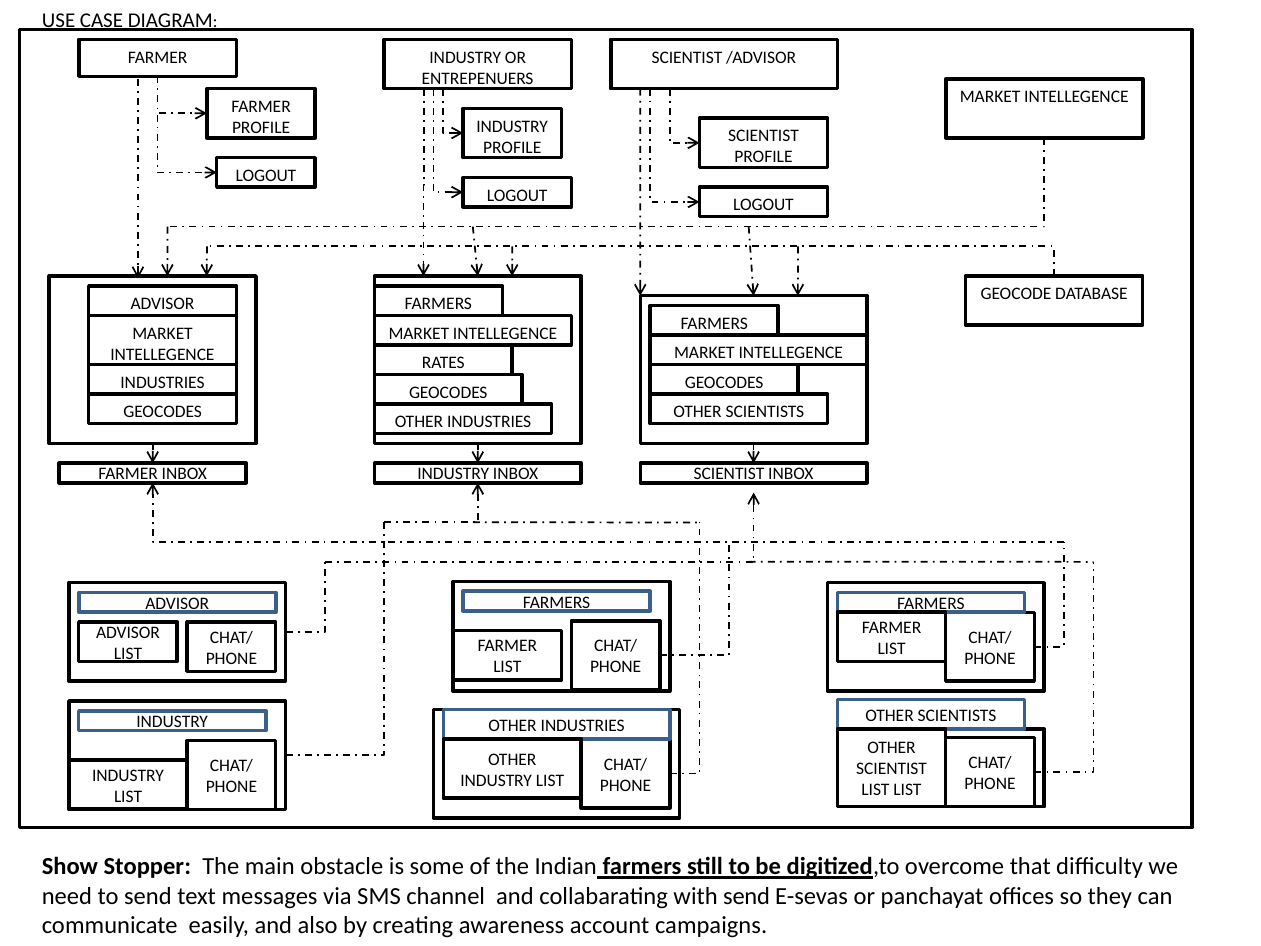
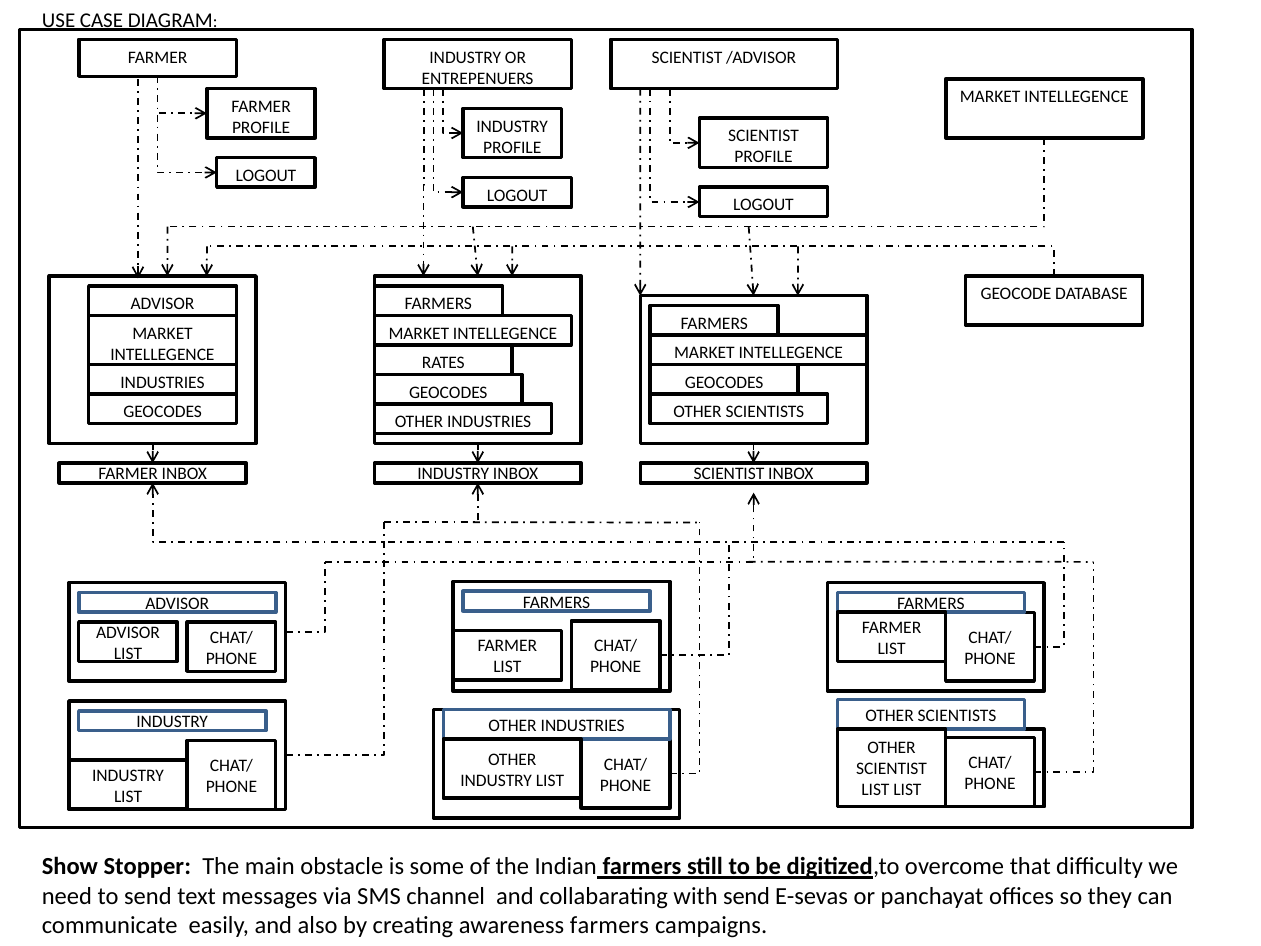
awareness account: account -> farmers (610, 925)
